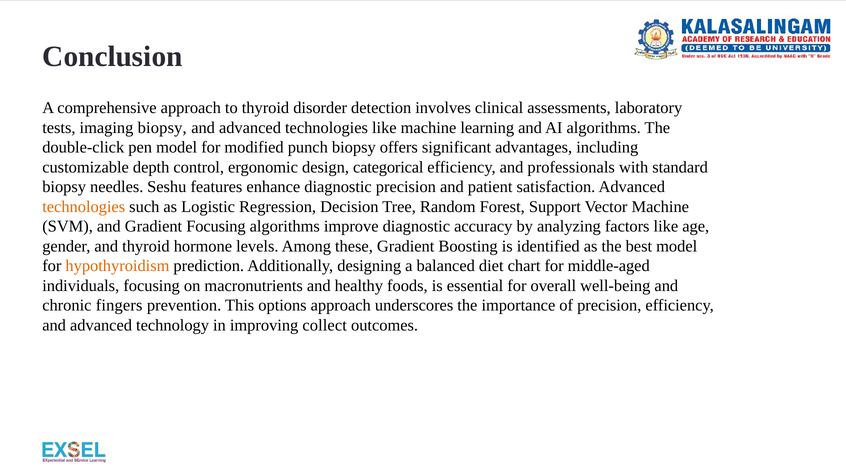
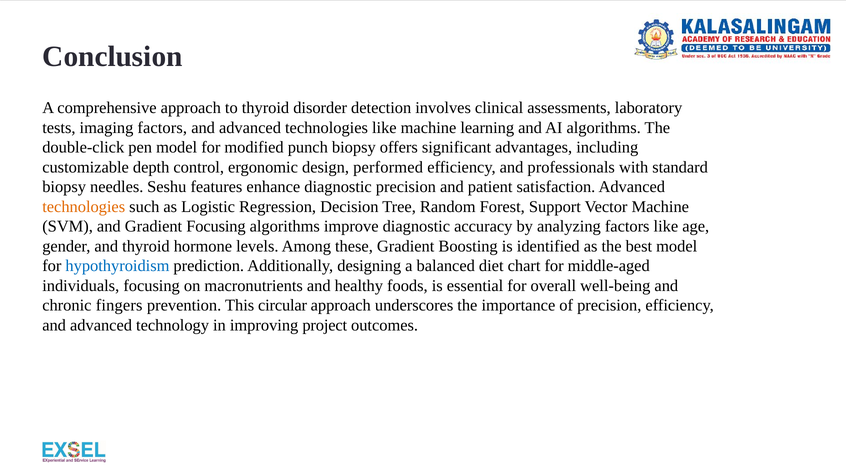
imaging biopsy: biopsy -> factors (162, 128)
categorical: categorical -> performed (388, 167)
hypothyroidism colour: orange -> blue (117, 266)
options: options -> circular (283, 305)
collect: collect -> project (325, 325)
